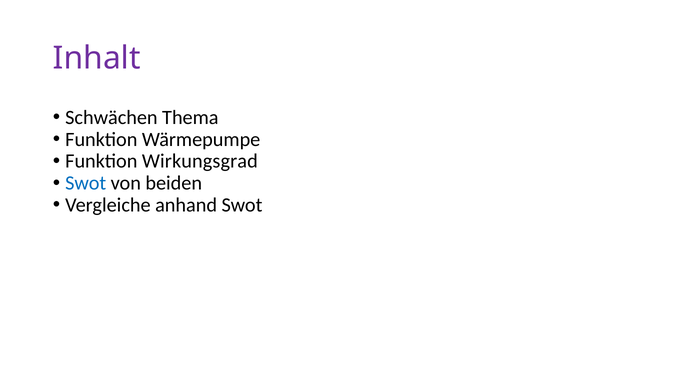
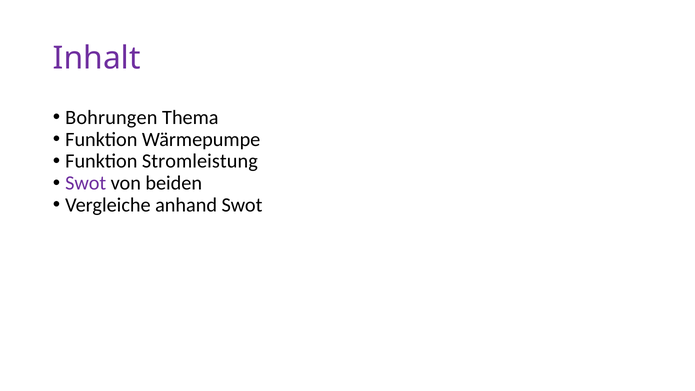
Schwächen: Schwächen -> Bohrungen (111, 117)
Wirkungsgrad: Wirkungsgrad -> Stromleistung (200, 161)
Swot colour: blue -> purple (86, 183)
